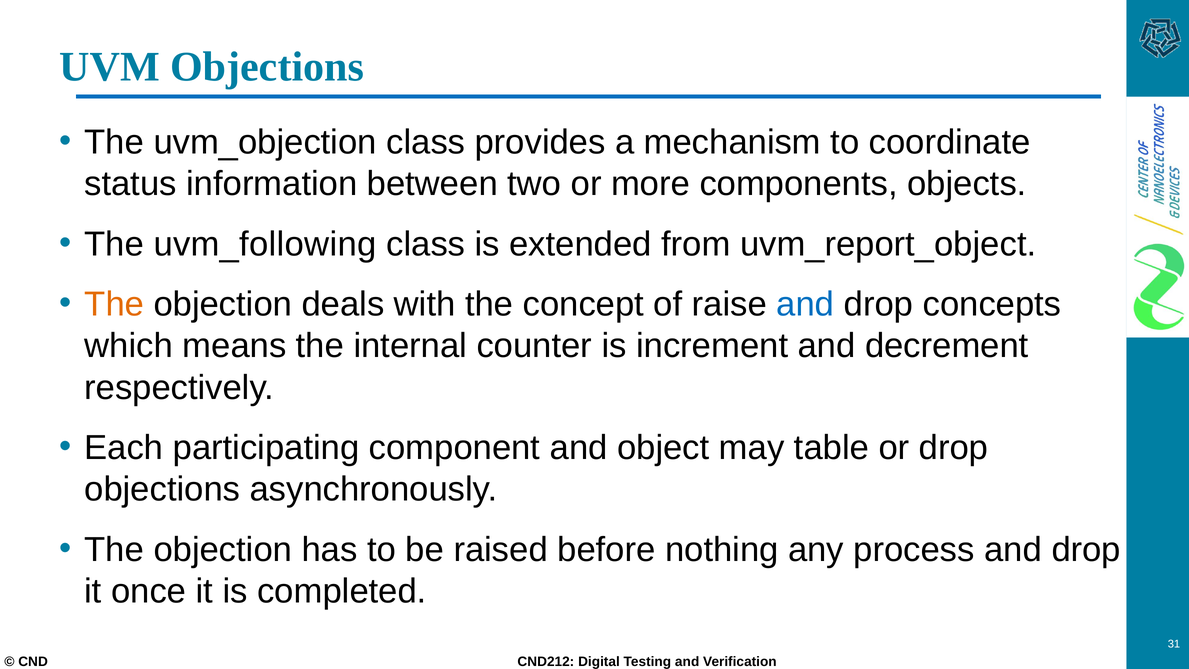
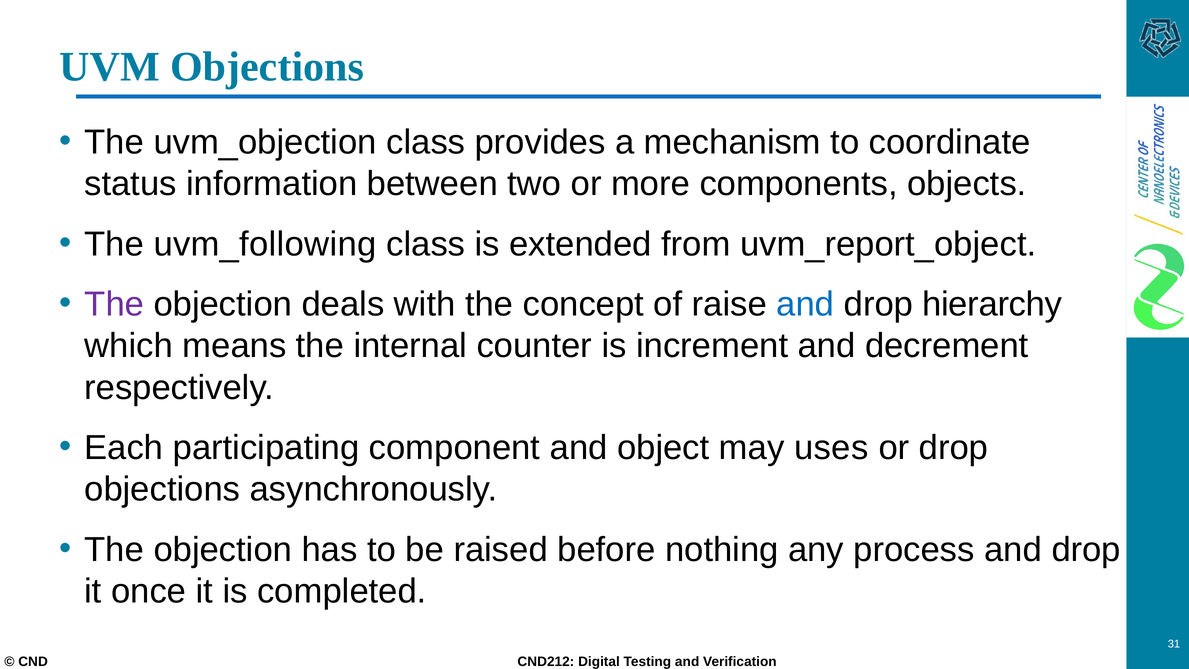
The colour: orange -> purple (114, 304)
concepts: concepts -> hierarchy (992, 304)
table: table -> uses (831, 448)
